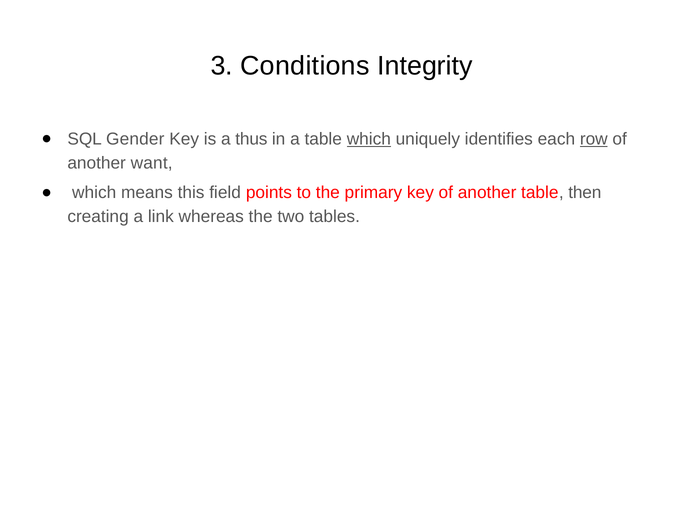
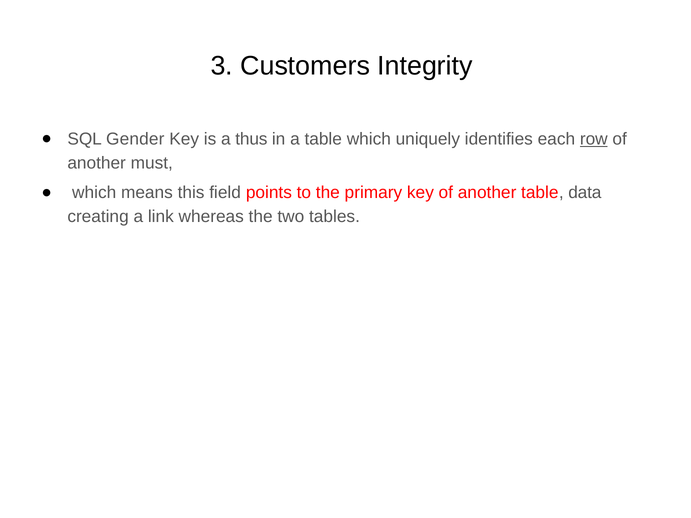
Conditions: Conditions -> Customers (305, 66)
which underline: present -> none (369, 139)
want: want -> must (152, 163)
then: then -> data (585, 193)
